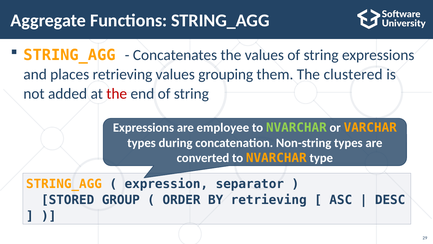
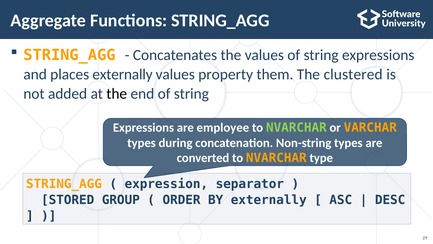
places retrieving: retrieving -> externally (123, 74)
grouping: grouping -> property (226, 74)
the colour: red -> black (117, 94)
BY retrieving: retrieving -> externally (269, 200)
